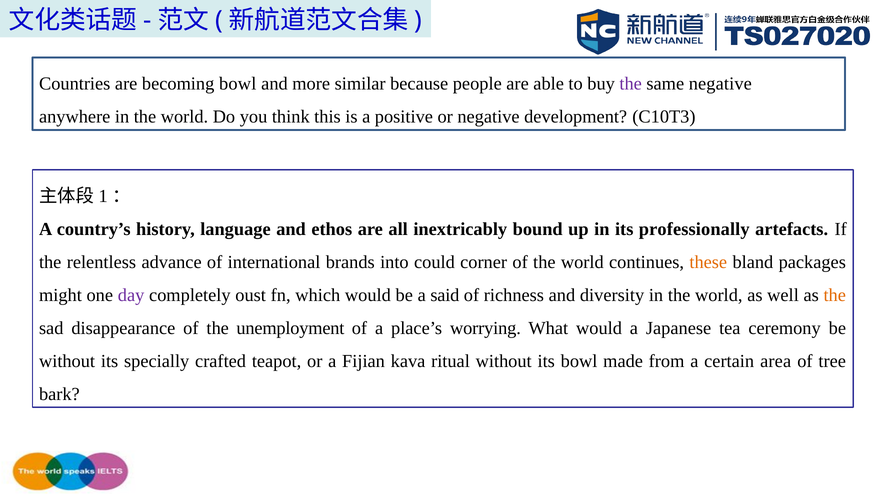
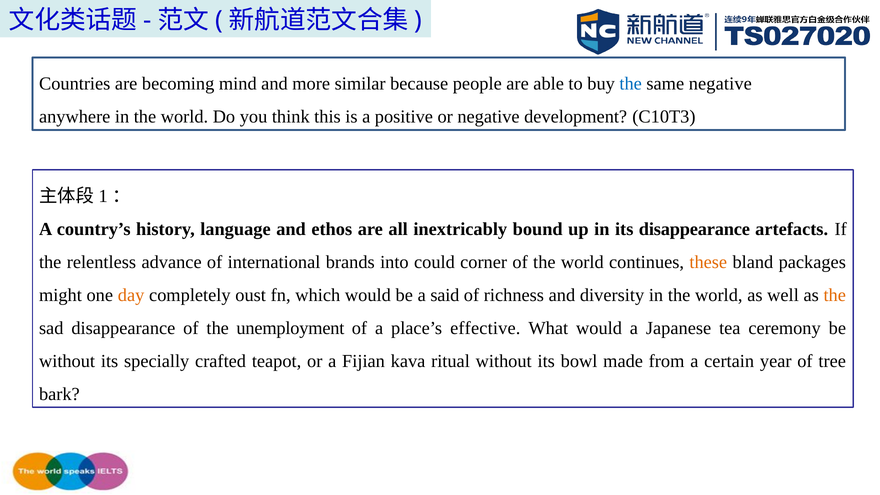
becoming bowl: bowl -> mind (238, 84)
the colour: purple -> blue (631, 84)
its professionally: professionally -> disappearance (694, 229)
day colour: purple -> orange (131, 295)
worrying: worrying -> effective (485, 328)
area: area -> year (776, 361)
